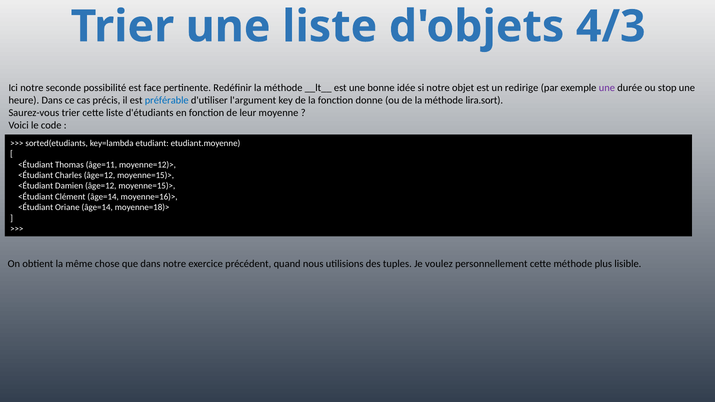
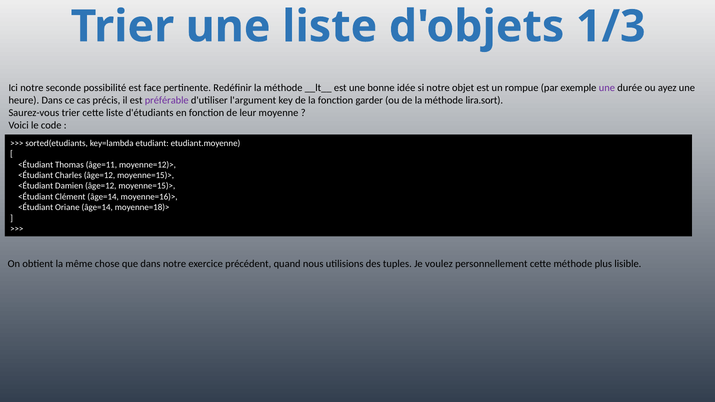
4/3: 4/3 -> 1/3 (611, 27)
redirige: redirige -> rompue (522, 88)
stop: stop -> ayez (667, 88)
préférable colour: blue -> purple (167, 100)
donne: donne -> garder (369, 100)
